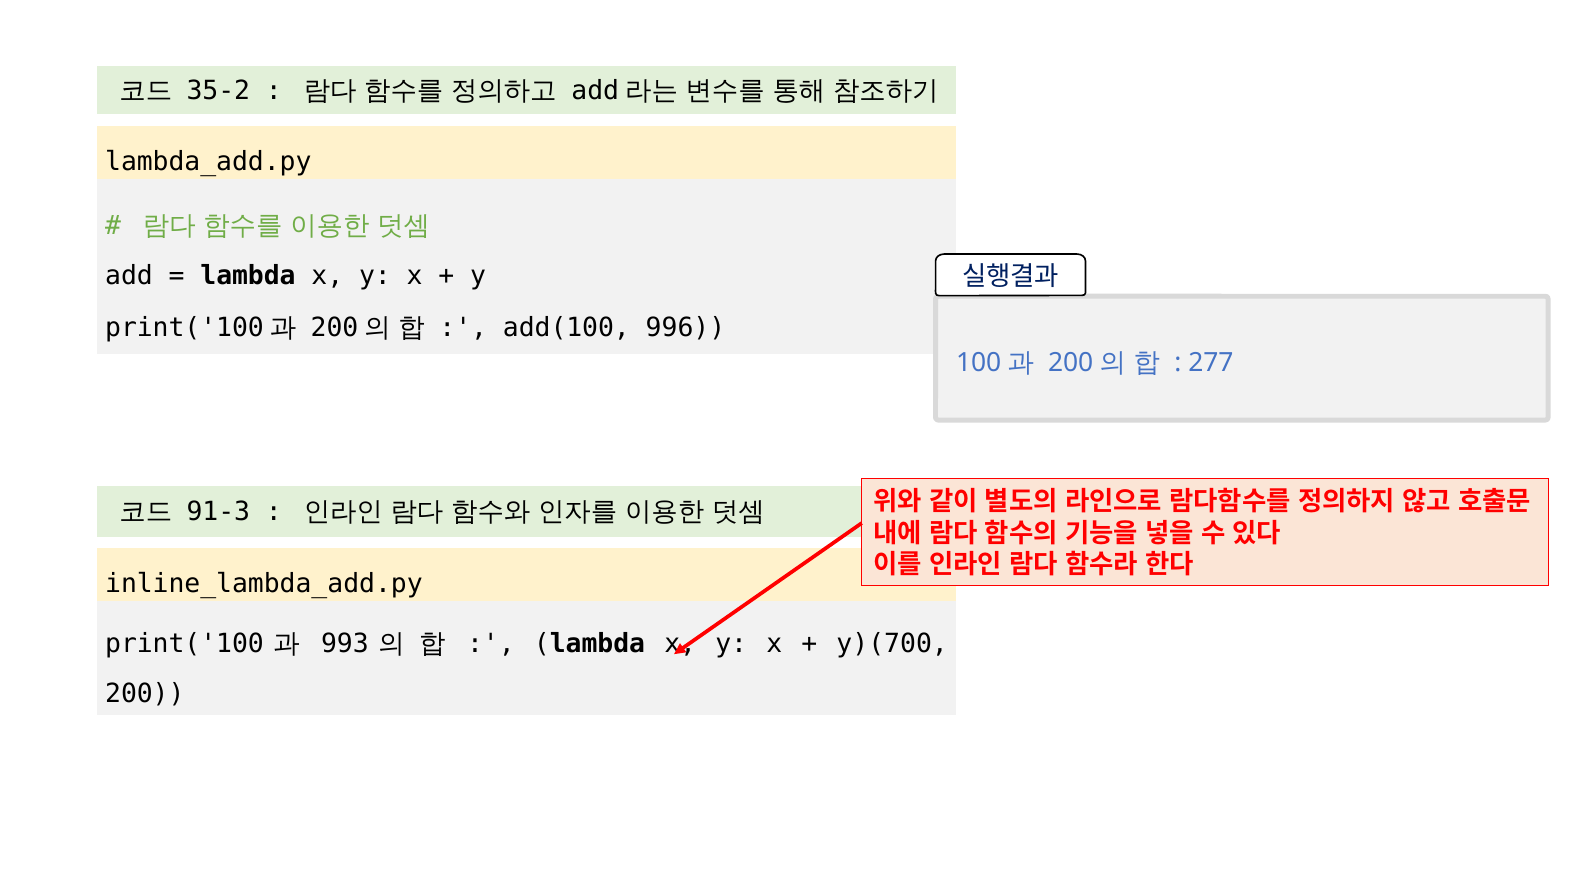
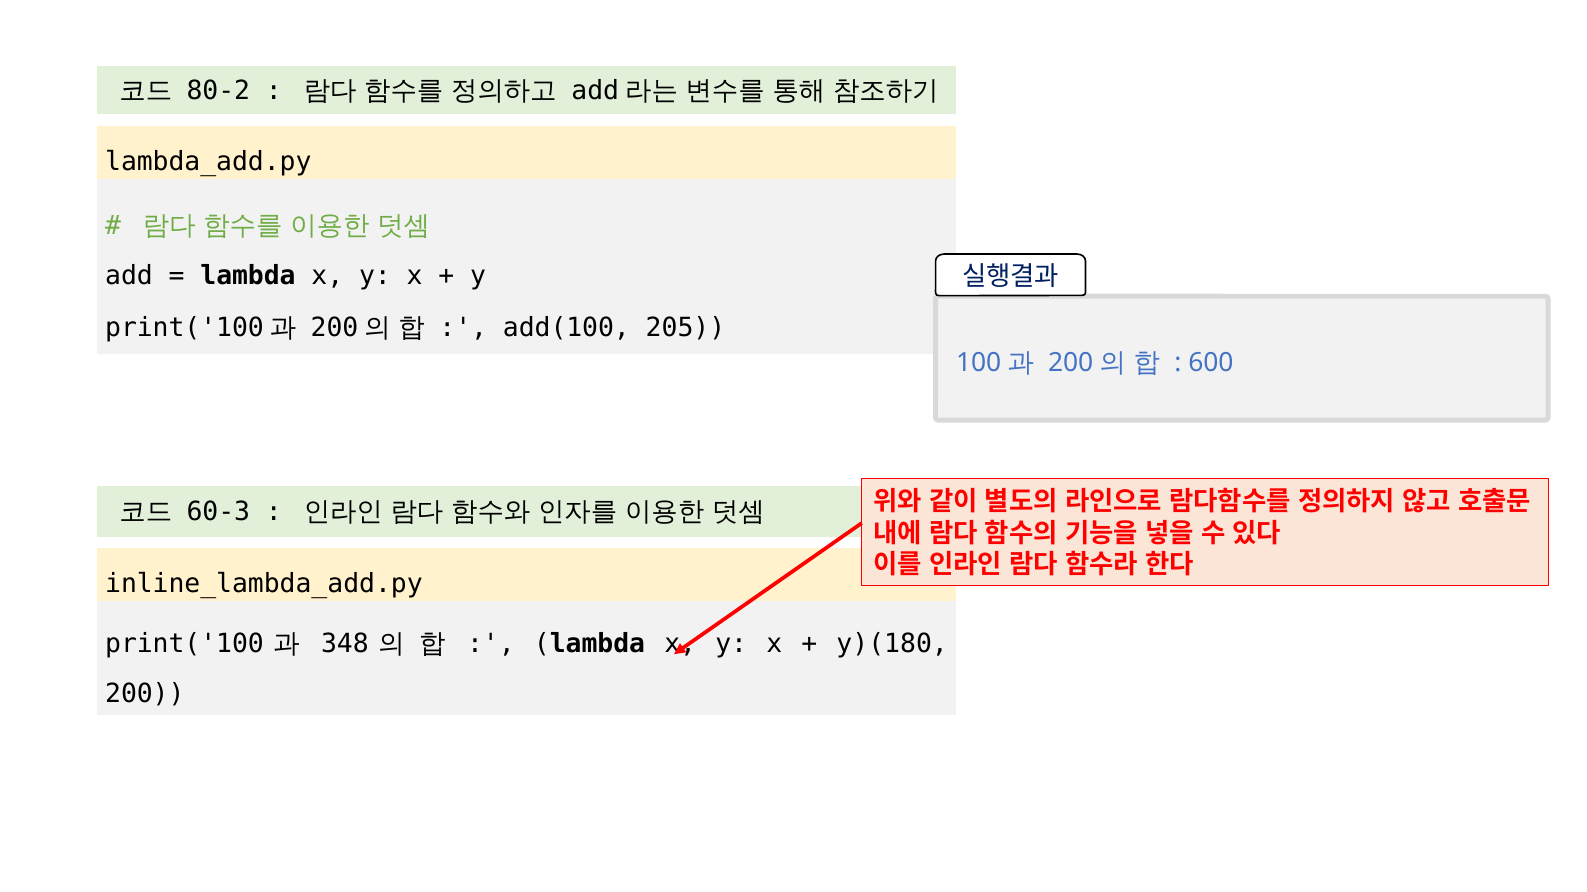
35-2: 35-2 -> 80-2 (218, 90)
996: 996 -> 205 (685, 328)
277: 277 -> 600 (1211, 363)
91-3: 91-3 -> 60-3 (218, 512)
993: 993 -> 348 (345, 644)
y)(700: y)(700 -> y)(180 (892, 644)
